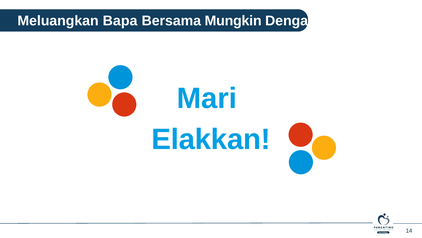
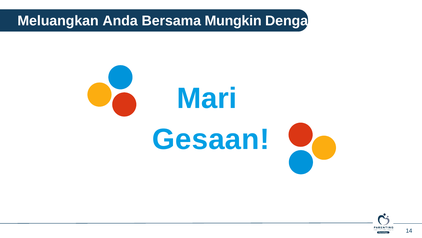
Bapa: Bapa -> Anda (120, 21)
Elakkan: Elakkan -> Gesaan (211, 139)
